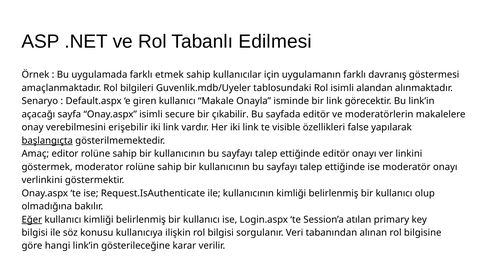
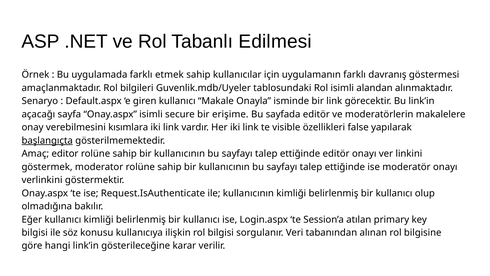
çıkabilir: çıkabilir -> erişime (230, 114)
erişebilir: erişebilir -> kısımlara (128, 127)
Eğer underline: present -> none (32, 219)
